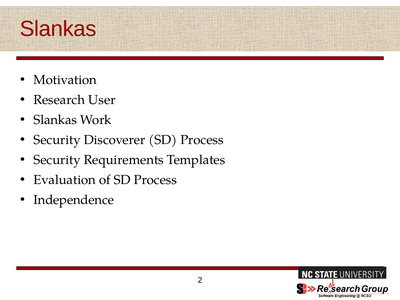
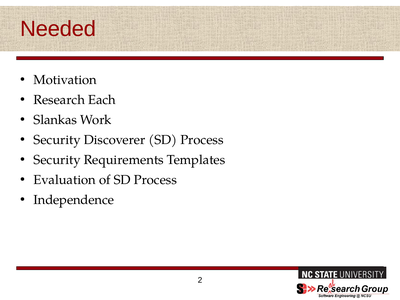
Slankas: Slankas -> Needed (58, 29)
User: User -> Each (102, 100)
